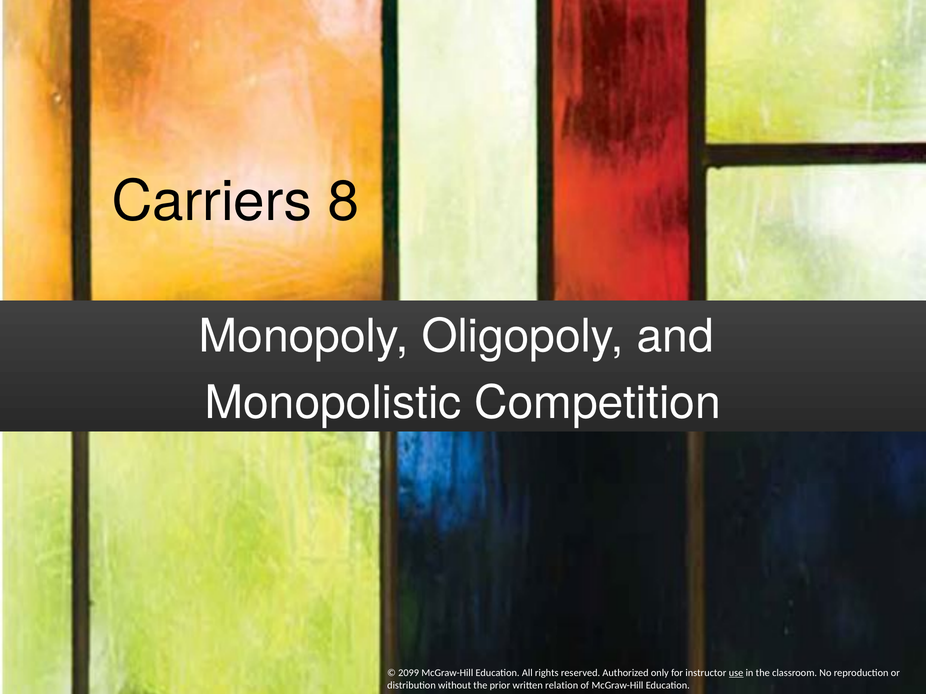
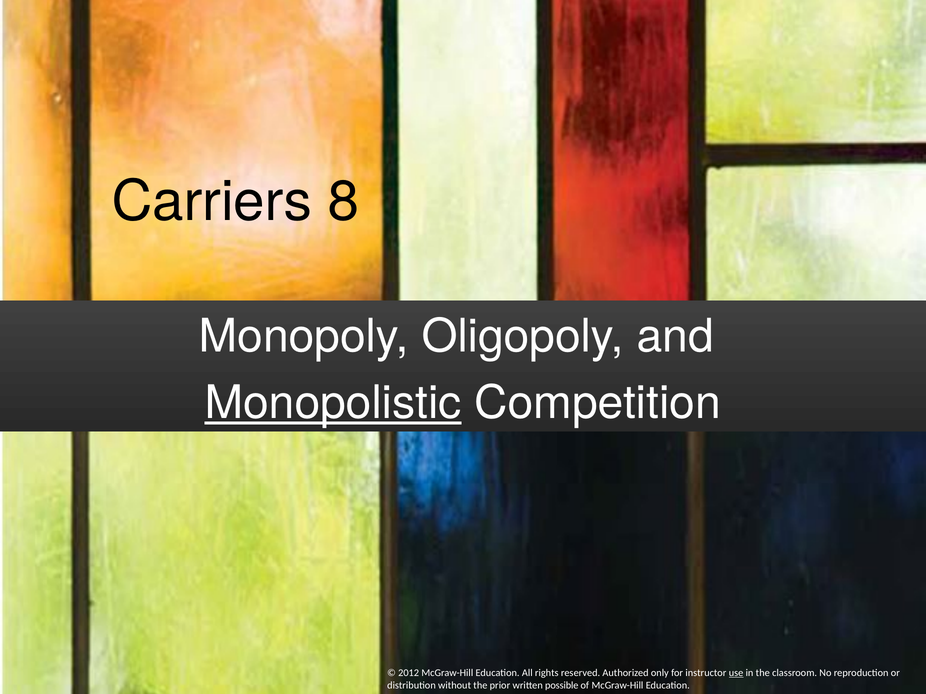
Monopolistic underline: none -> present (333, 403)
2099: 2099 -> 2012 (409, 673)
relation: relation -> possible (562, 686)
